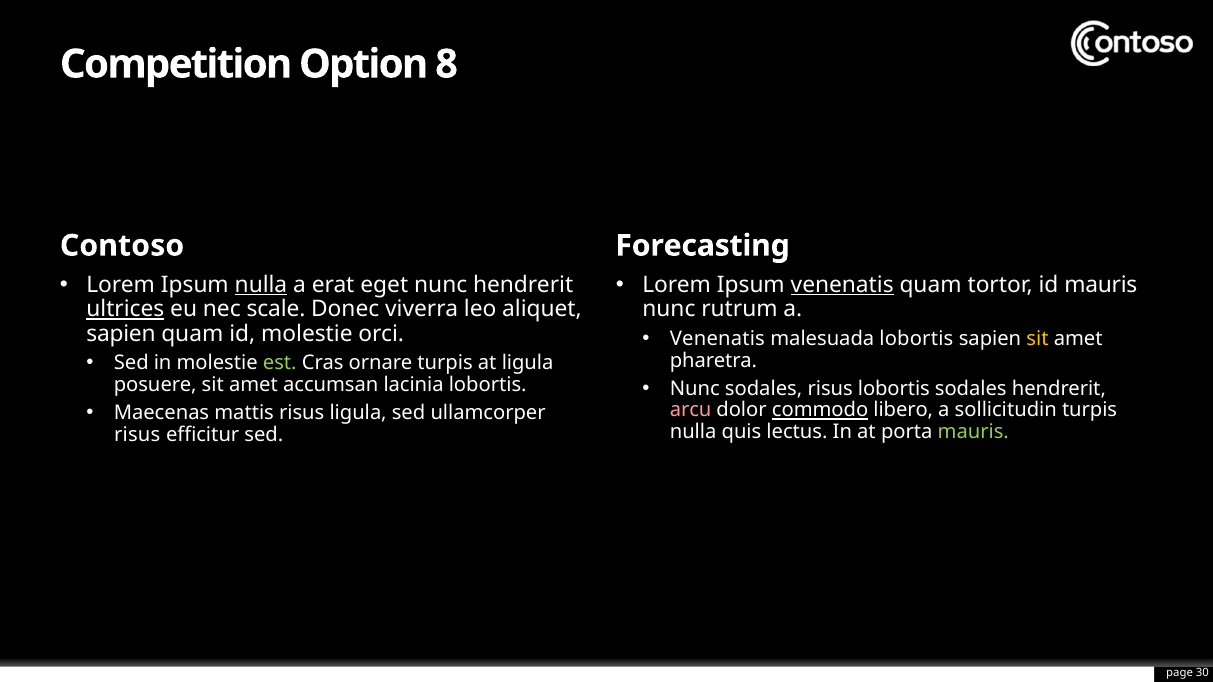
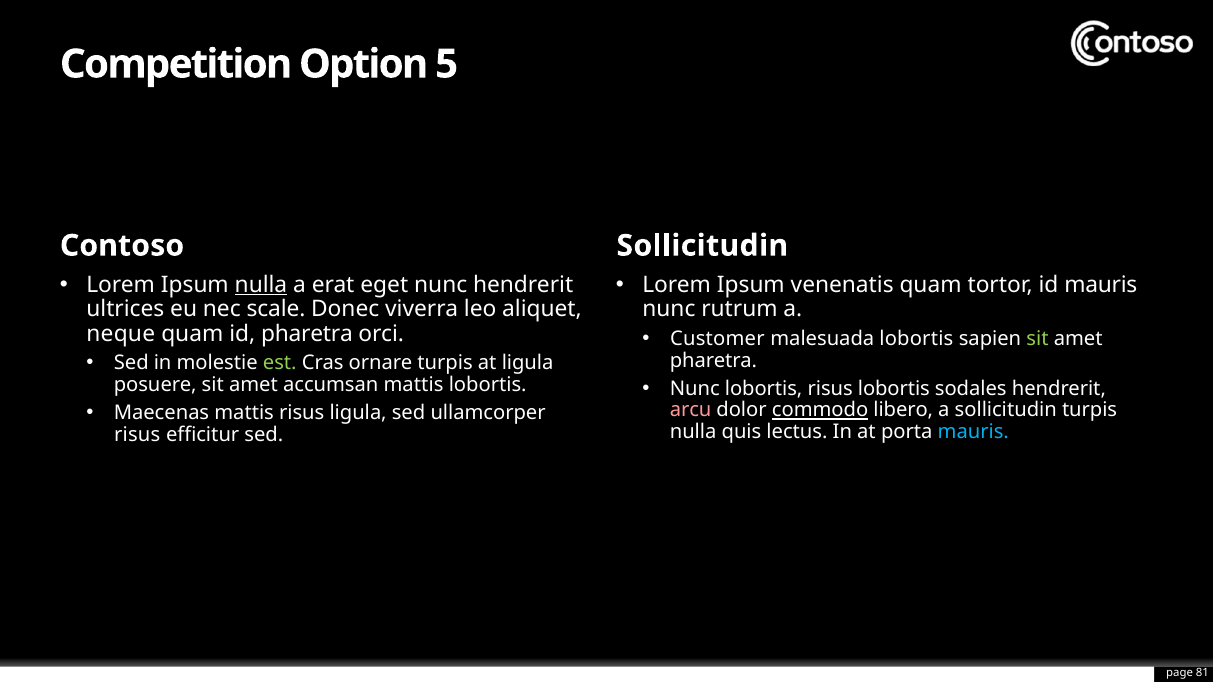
8: 8 -> 5 (447, 64)
Forecasting: Forecasting -> Sollicitudin (702, 246)
venenatis underline: present -> none (842, 285)
ultrices underline: present -> none (125, 309)
sapien: sapien -> neque (121, 334)
id molestie: molestie -> pharetra (307, 334)
Venenatis: Venenatis -> Customer (717, 339)
sit colour: yellow -> light green (1038, 339)
Nunc sodales: sodales -> lobortis (764, 389)
accumsan lacinia: lacinia -> mattis (414, 385)
mauris colour: light green -> light blue (973, 432)
30: 30 -> 81 (1202, 673)
